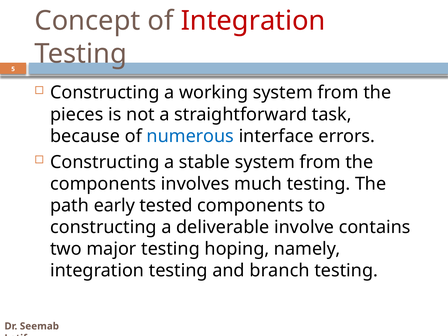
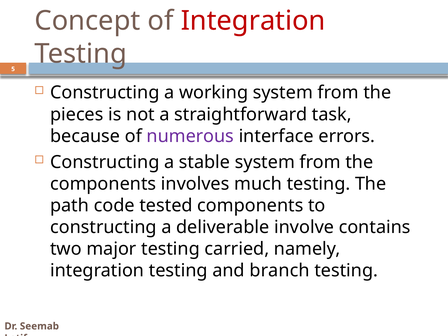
numerous colour: blue -> purple (190, 136)
early: early -> code (114, 205)
hoping: hoping -> carried (237, 249)
